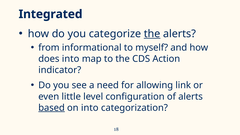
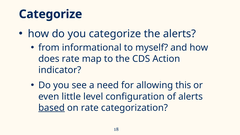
Integrated: Integrated -> Categorize (51, 14)
the underline: present -> none (152, 34)
does into: into -> rate (71, 59)
link: link -> this (183, 85)
on into: into -> rate (90, 108)
